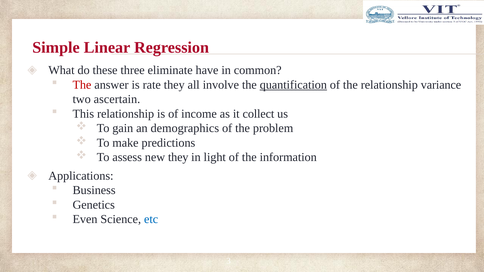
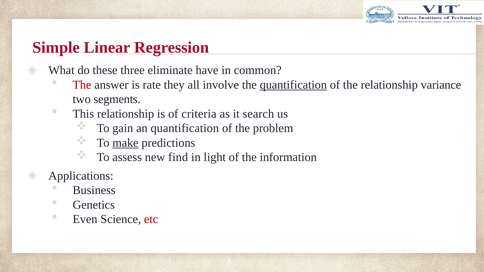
ascertain: ascertain -> segments (117, 99)
income: income -> criteria (199, 114)
collect: collect -> search (258, 114)
an demographics: demographics -> quantification (185, 128)
make underline: none -> present (125, 143)
new they: they -> find (178, 157)
etc colour: blue -> red (151, 219)
